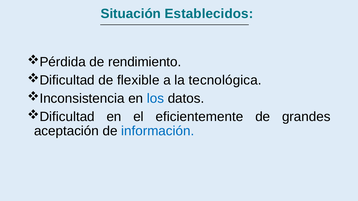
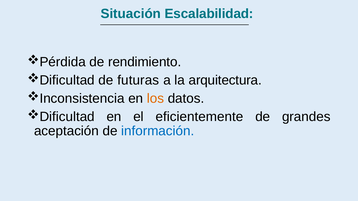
Establecidos: Establecidos -> Escalabilidad (209, 14)
flexible: flexible -> futuras (138, 80)
tecnológica: tecnológica -> arquitectura (225, 80)
los colour: blue -> orange (155, 99)
